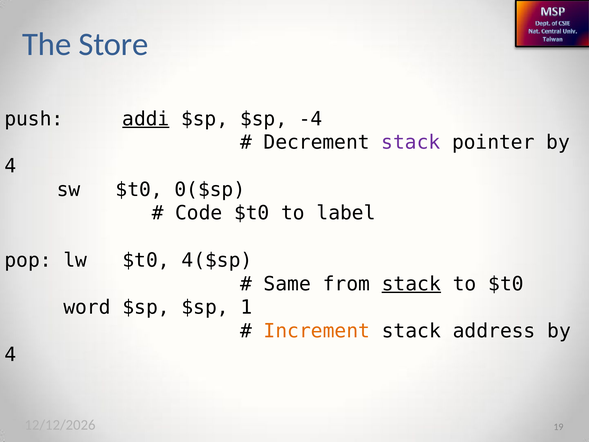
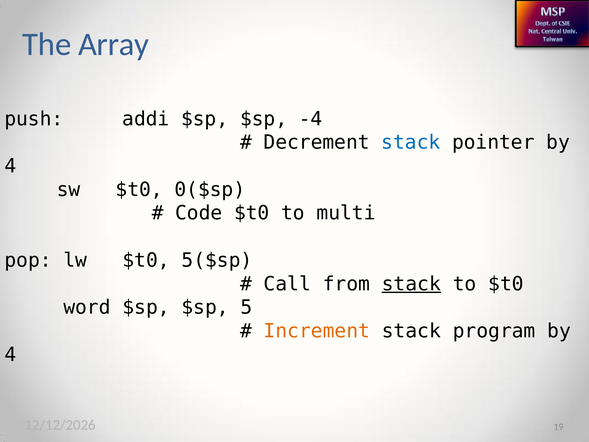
Store: Store -> Array (113, 44)
addi underline: present -> none (146, 119)
stack colour: purple -> blue (411, 142)
label: label -> multi (346, 213)
4($sp: 4($sp -> 5($sp (217, 260)
Same: Same -> Call (287, 284)
1: 1 -> 5 (247, 307)
address: address -> program (494, 331)
